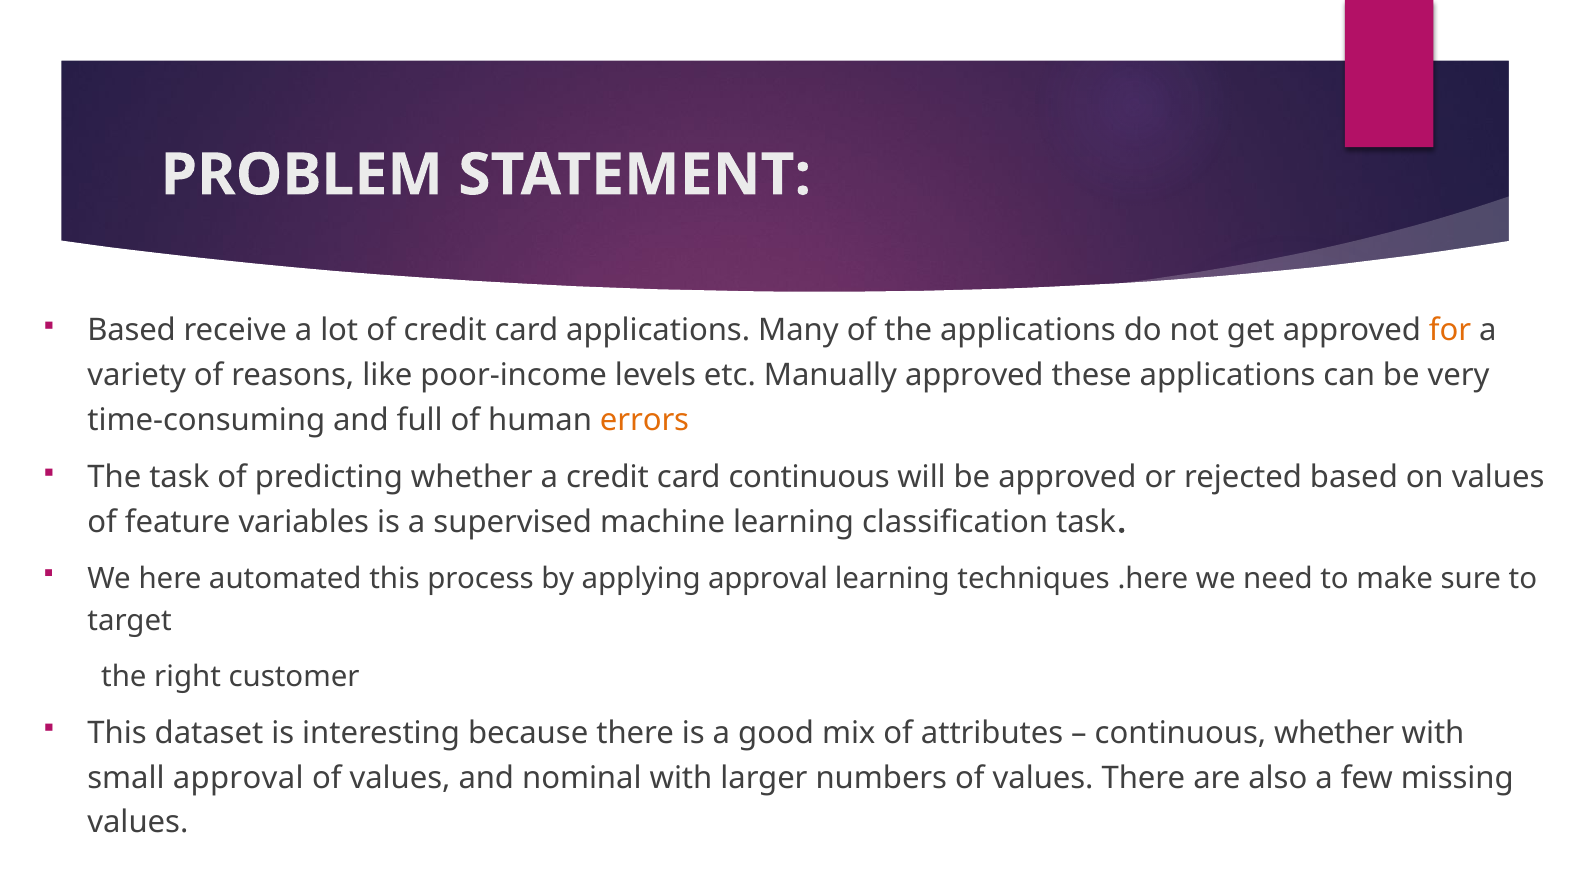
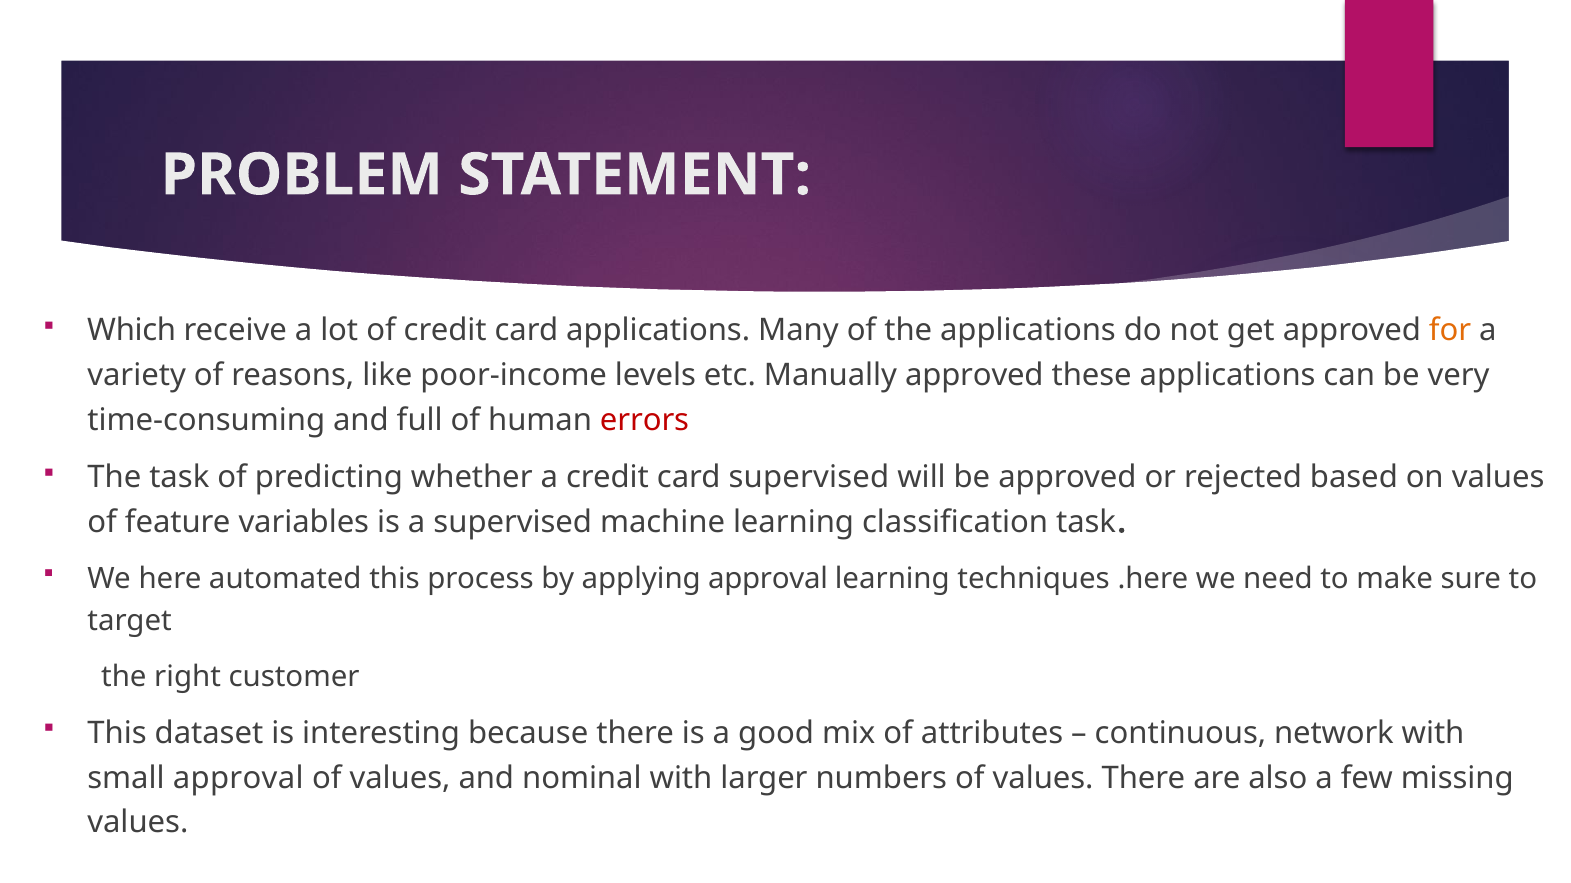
Based: Based -> Which (132, 331)
errors colour: orange -> red (645, 420)
card continuous: continuous -> supervised (809, 478)
continuous whether: whether -> network (1334, 734)
